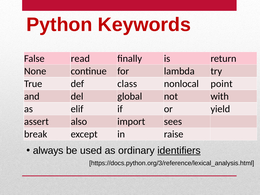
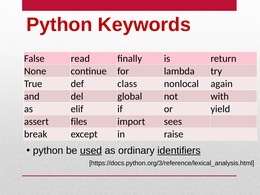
point: point -> again (222, 84)
also: also -> files (79, 122)
always: always -> python (48, 151)
used underline: none -> present (91, 151)
